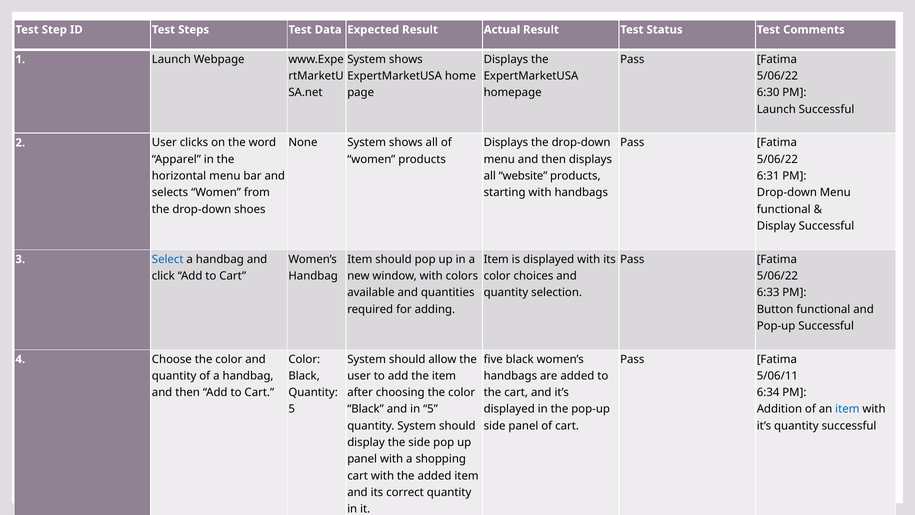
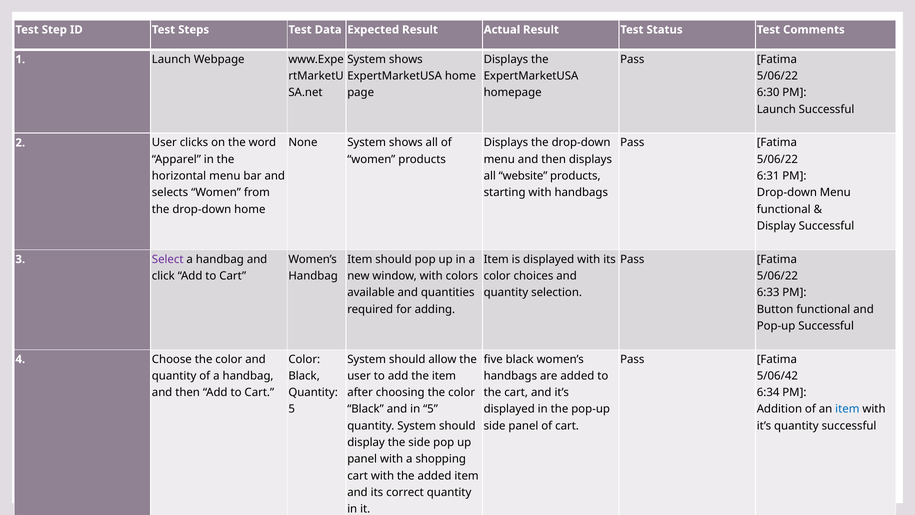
drop-down shoes: shoes -> home (250, 209)
Select colour: blue -> purple (168, 259)
5/06/11: 5/06/11 -> 5/06/42 (777, 376)
